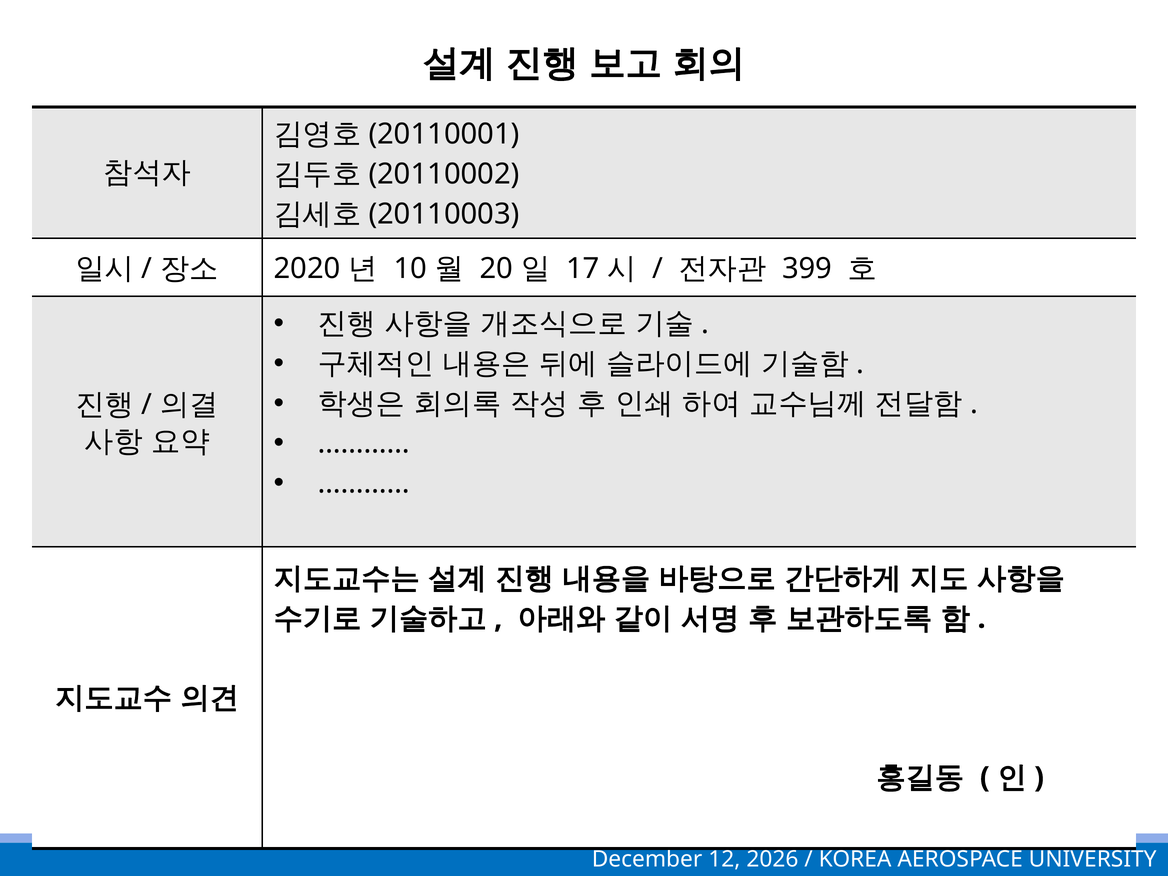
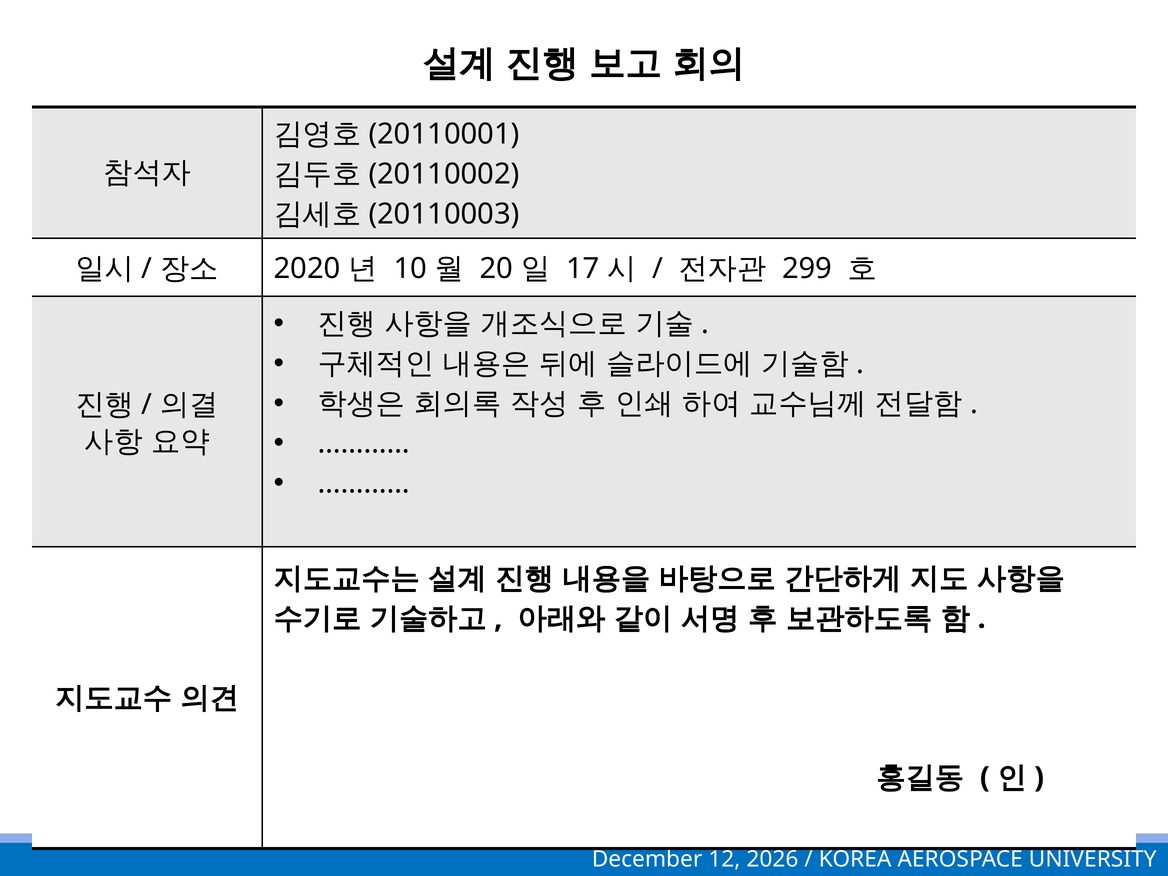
399: 399 -> 299 (807, 269)
